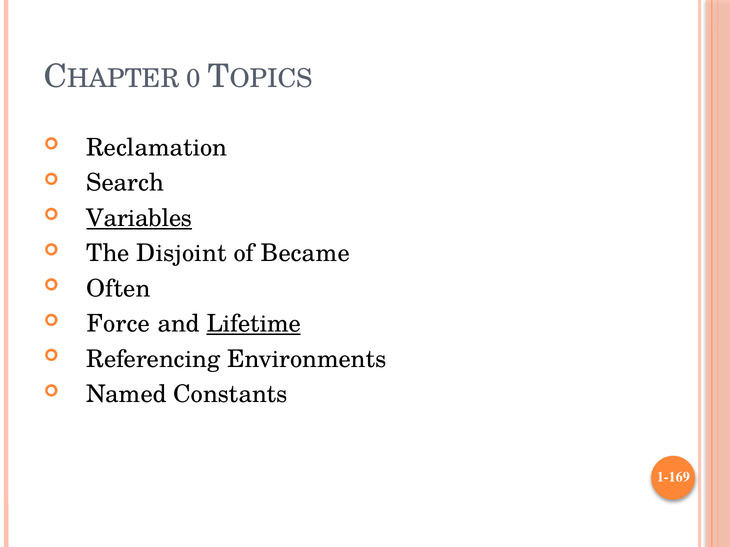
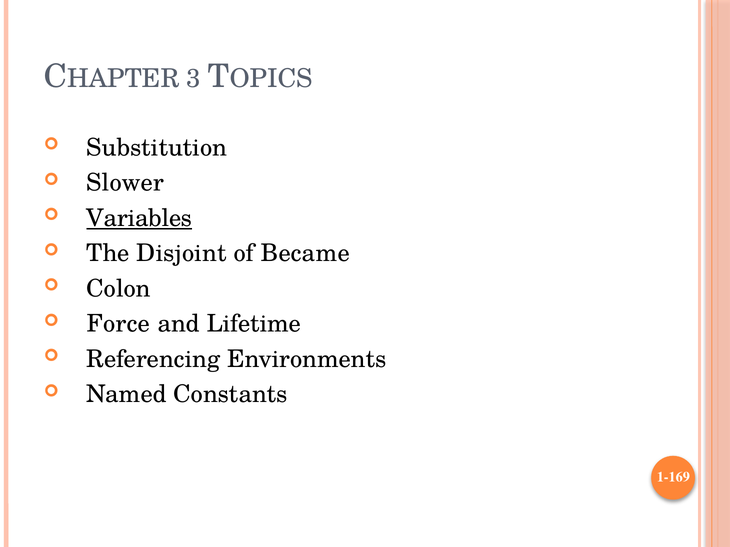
0: 0 -> 3 (194, 79)
Reclamation: Reclamation -> Substitution (157, 148)
Search: Search -> Slower (125, 183)
Often: Often -> Colon (119, 289)
Lifetime underline: present -> none (254, 324)
